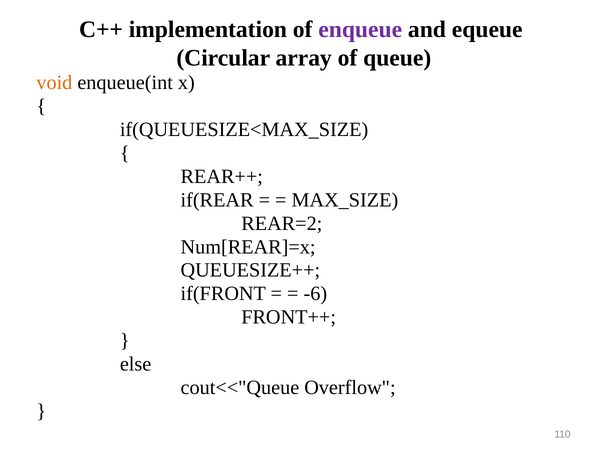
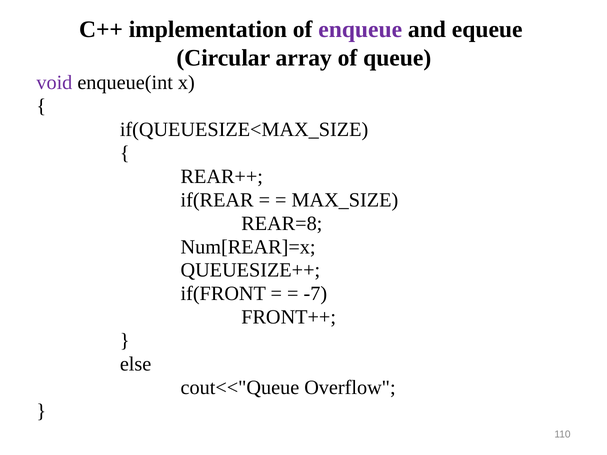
void colour: orange -> purple (54, 83)
REAR=2: REAR=2 -> REAR=8 (282, 224)
-6: -6 -> -7 (315, 294)
